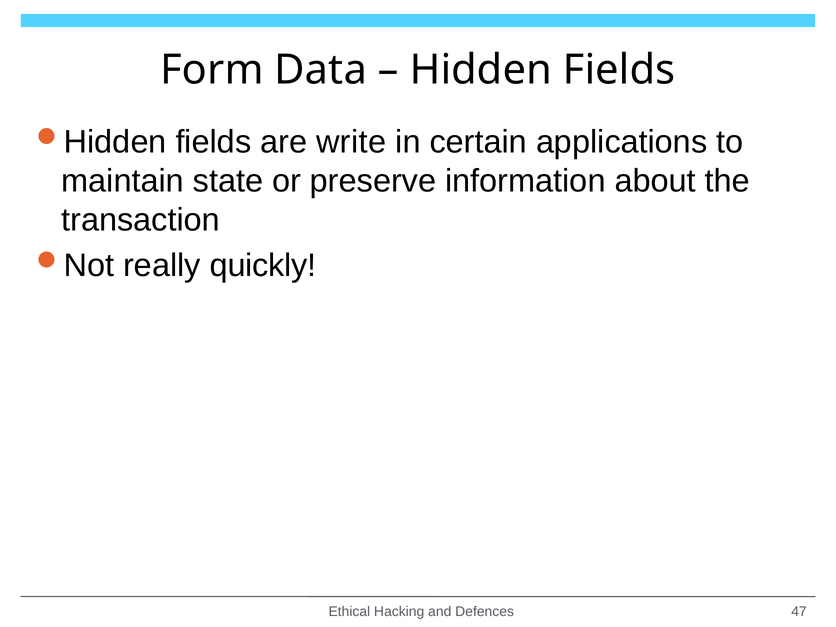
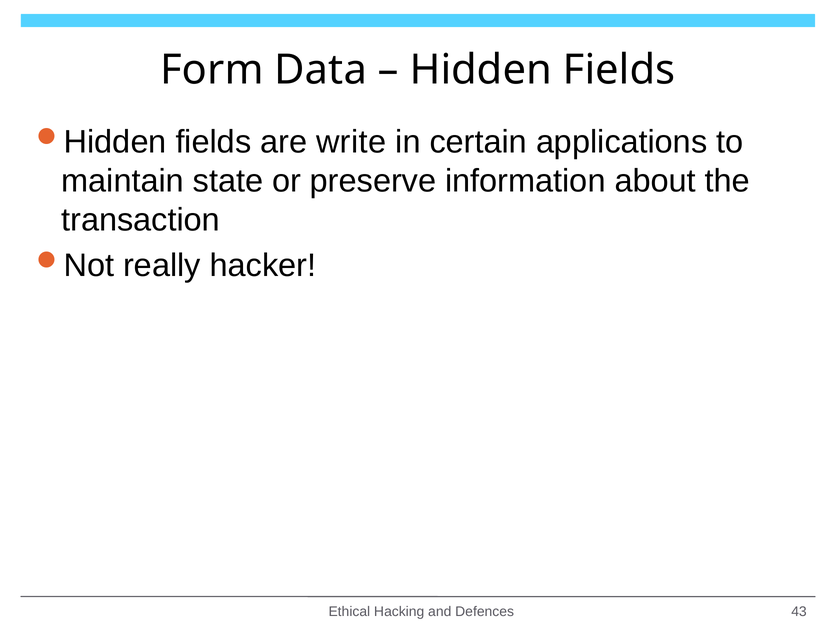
quickly: quickly -> hacker (263, 266)
47: 47 -> 43 (799, 612)
